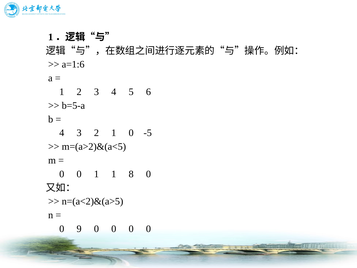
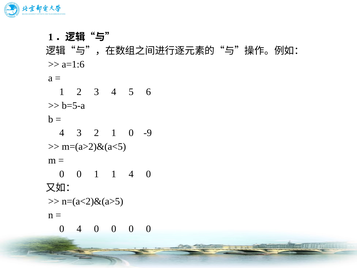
-5: -5 -> -9 (148, 133)
1 8: 8 -> 4 (131, 174)
0 9: 9 -> 4 (79, 229)
